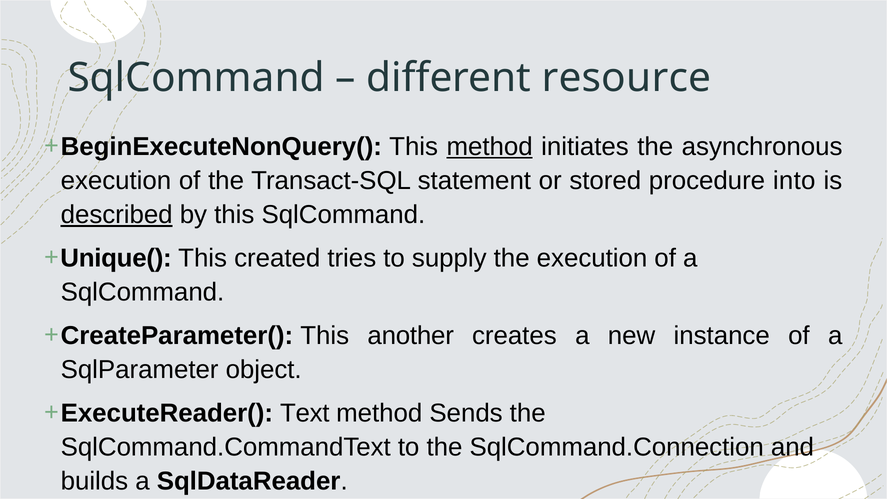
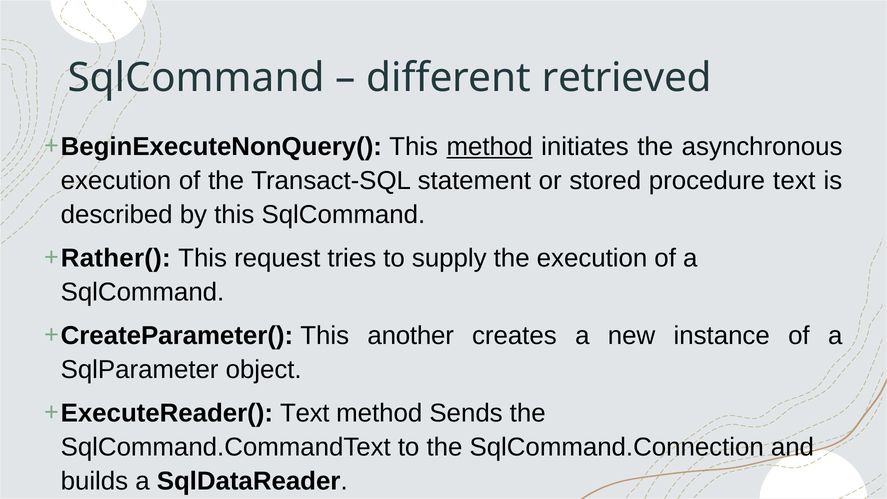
resource: resource -> retrieved (627, 78)
procedure into: into -> text (794, 181)
described underline: present -> none (117, 215)
Unique(: Unique( -> Rather( (116, 258)
created: created -> request (277, 258)
